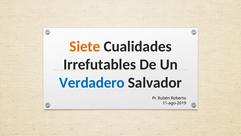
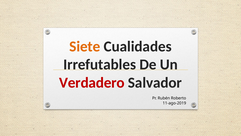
Verdadero colour: blue -> red (92, 82)
